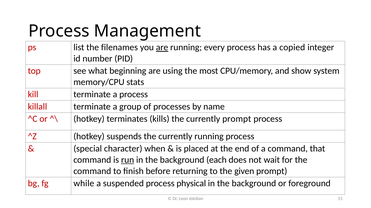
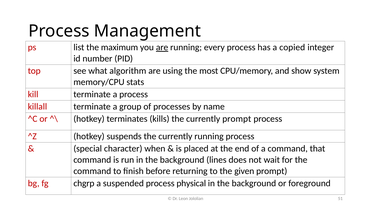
filenames: filenames -> maximum (120, 48)
beginning: beginning -> algorithm (128, 71)
run underline: present -> none (128, 160)
each: each -> lines (216, 160)
while: while -> chgrp (84, 184)
